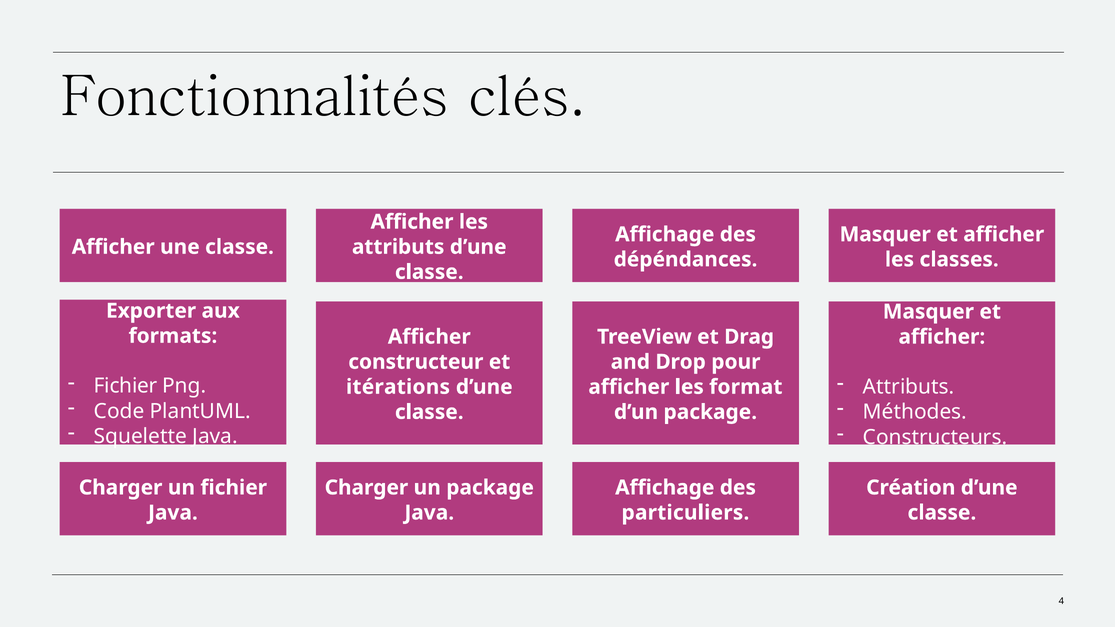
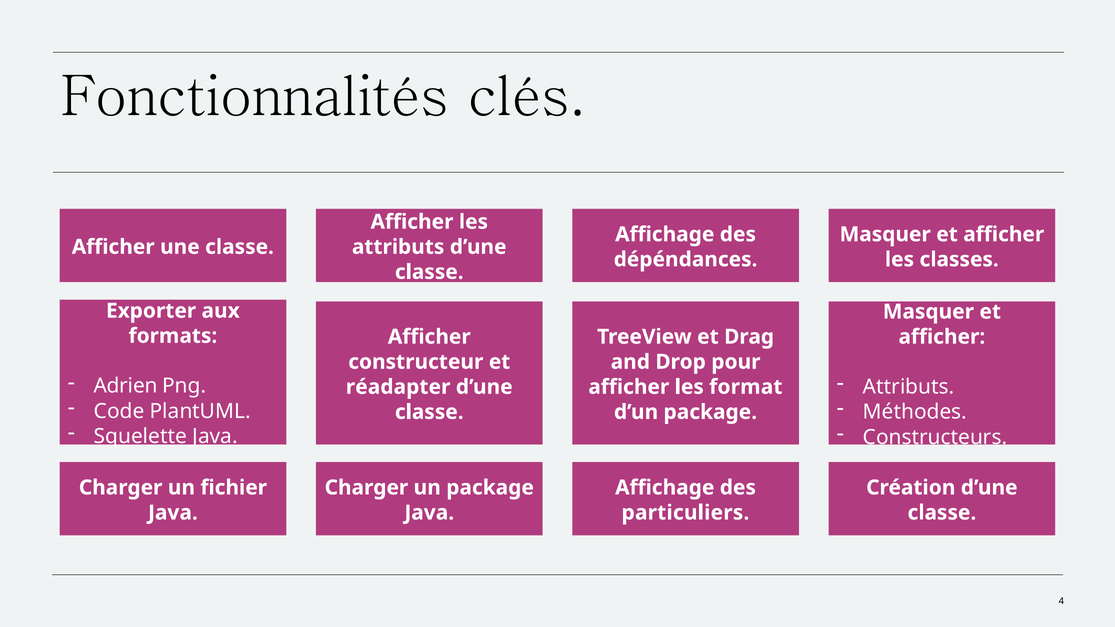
Fichier: Fichier -> Adrien (126, 386)
itérations: itérations -> réadapter (398, 387)
